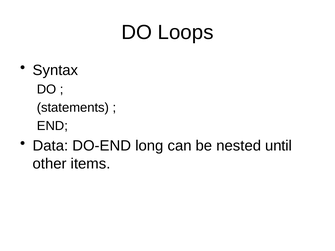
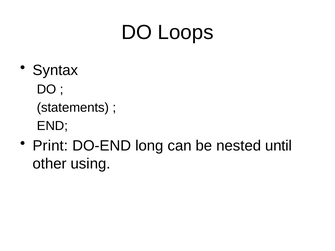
Data: Data -> Print (50, 146)
items: items -> using (91, 164)
